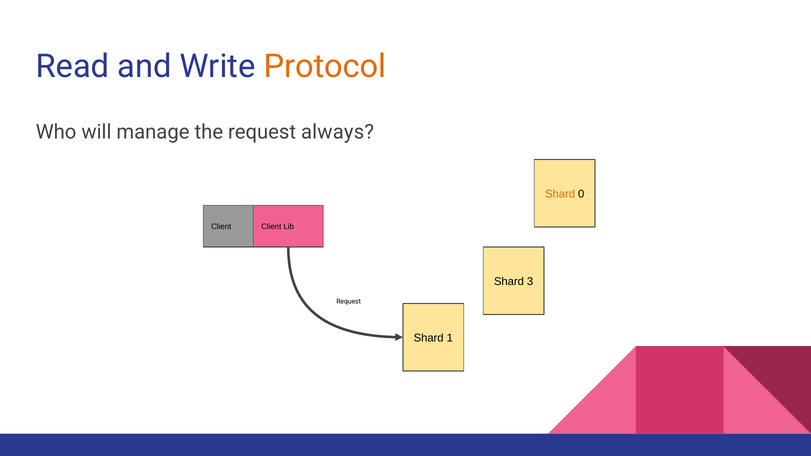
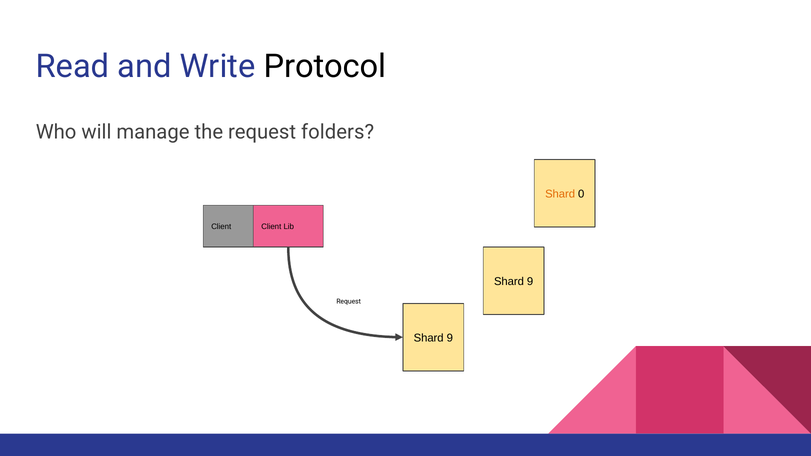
Protocol colour: orange -> black (325, 66)
always: always -> folders (338, 132)
3: 3 -> 9 (530, 282)
1: 1 -> 9 (450, 338)
